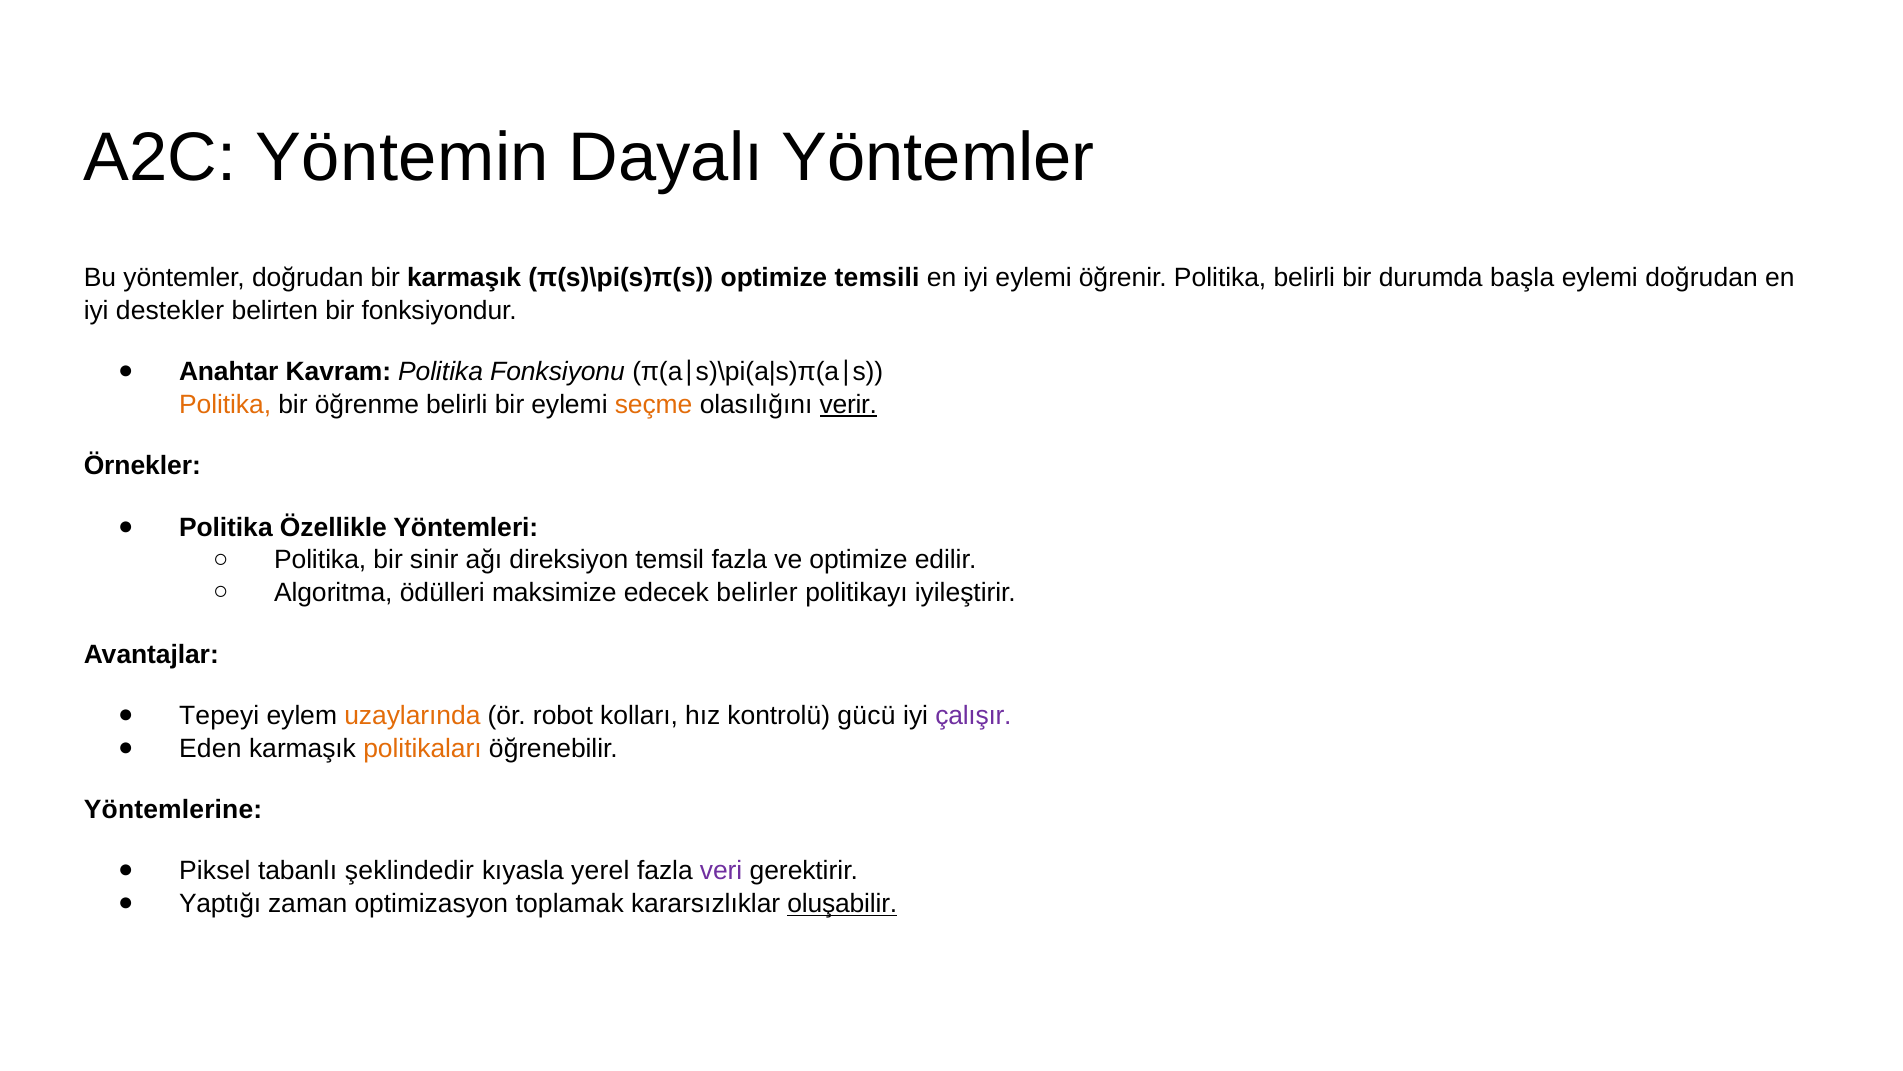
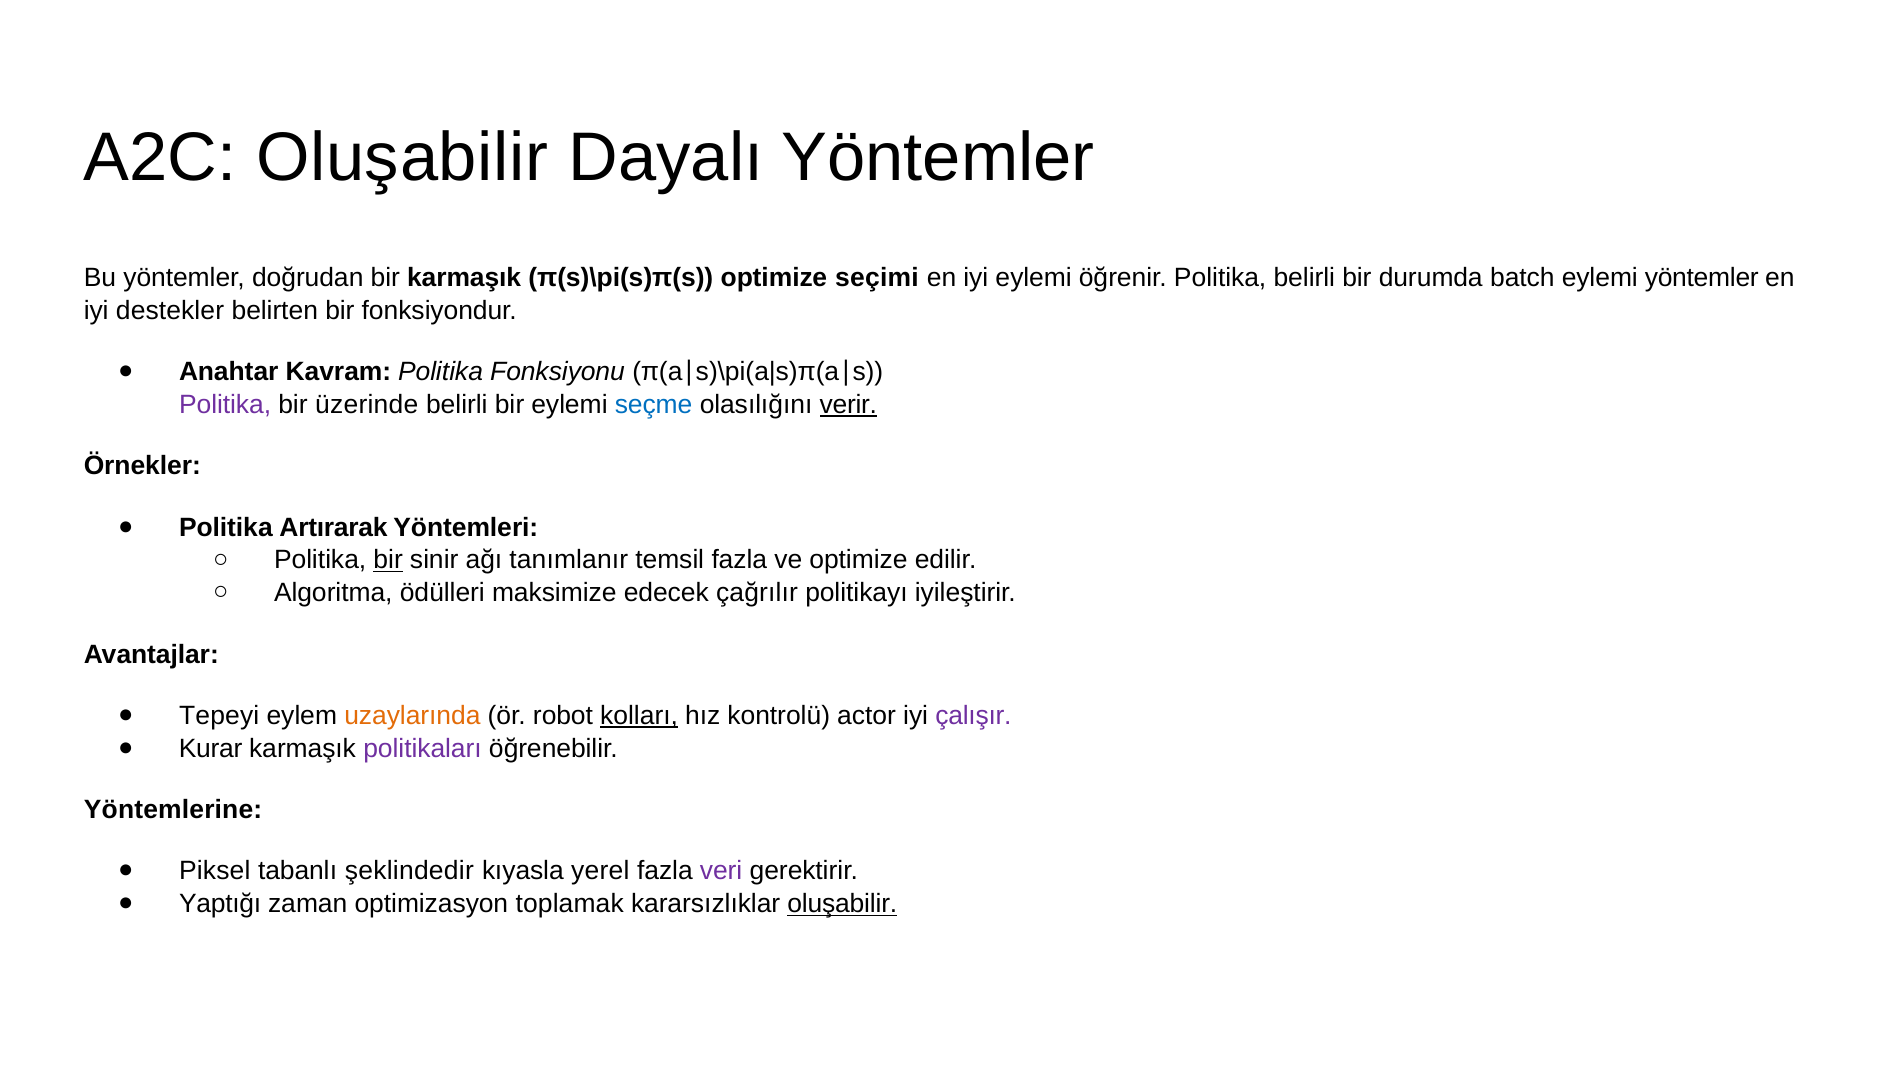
A2C Yöntemin: Yöntemin -> Oluşabilir (402, 158)
temsili: temsili -> seçimi (877, 278)
başla: başla -> batch (1522, 278)
eylemi doğrudan: doğrudan -> yöntemler (1702, 278)
Politika colour: orange -> purple (225, 405)
öğrenme: öğrenme -> üzerinde (367, 405)
seçme colour: orange -> blue (654, 405)
Özellikle: Özellikle -> Artırarak (333, 527)
bir underline: none -> present (388, 560)
direksiyon: direksiyon -> tanımlanır (569, 560)
belirler: belirler -> çağrılır (757, 593)
kolları underline: none -> present (639, 715)
gücü: gücü -> actor (867, 715)
Eden: Eden -> Kurar (211, 748)
politikaları colour: orange -> purple (423, 748)
